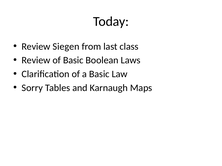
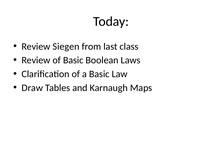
Sorry: Sorry -> Draw (32, 88)
